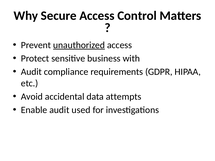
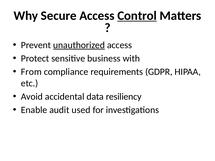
Control underline: none -> present (137, 16)
Audit: Audit -> From (31, 72)
attempts: attempts -> resiliency (124, 97)
